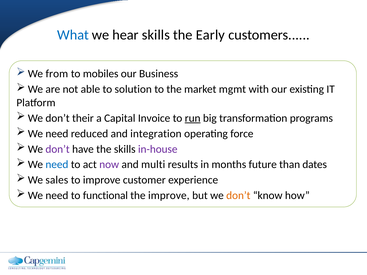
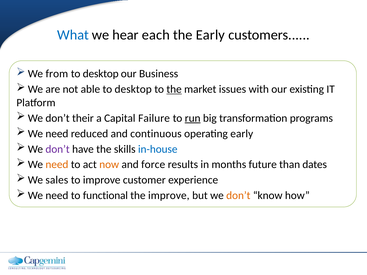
hear skills: skills -> each (156, 35)
mobiles: mobiles -> desktop (101, 74)
able to solution: solution -> desktop (133, 89)
the underline: none -> present (174, 89)
mgmt: mgmt -> issues (232, 89)
Invoice: Invoice -> Failure (154, 118)
integration: integration -> continuous (156, 134)
operating force: force -> early (242, 134)
in-house colour: purple -> blue (158, 149)
need colour: blue -> orange (57, 165)
now colour: purple -> orange (109, 165)
multi: multi -> force (153, 165)
